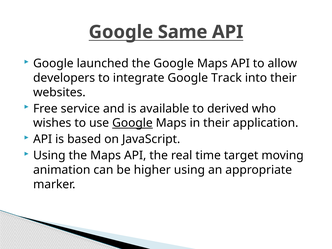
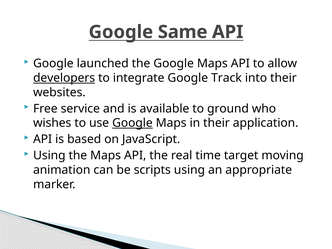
developers underline: none -> present (64, 78)
derived: derived -> ground (228, 109)
higher: higher -> scripts (152, 170)
